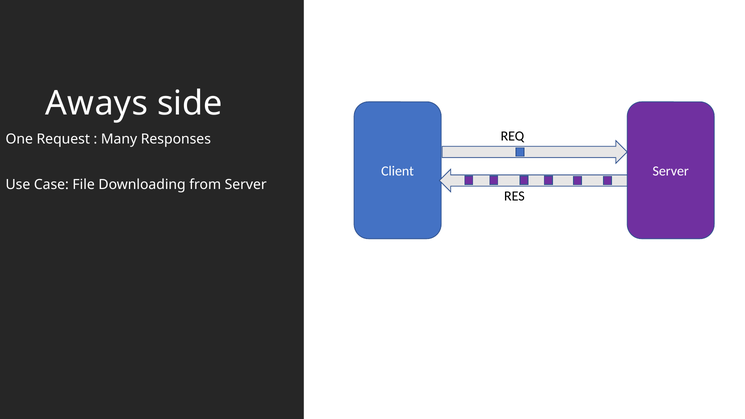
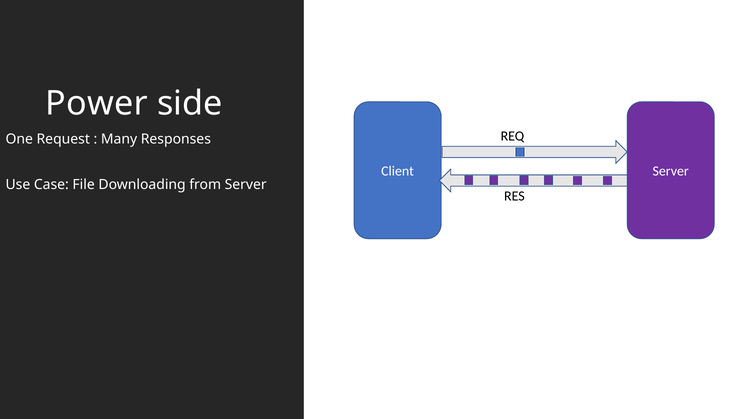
Aways: Aways -> Power (97, 104)
